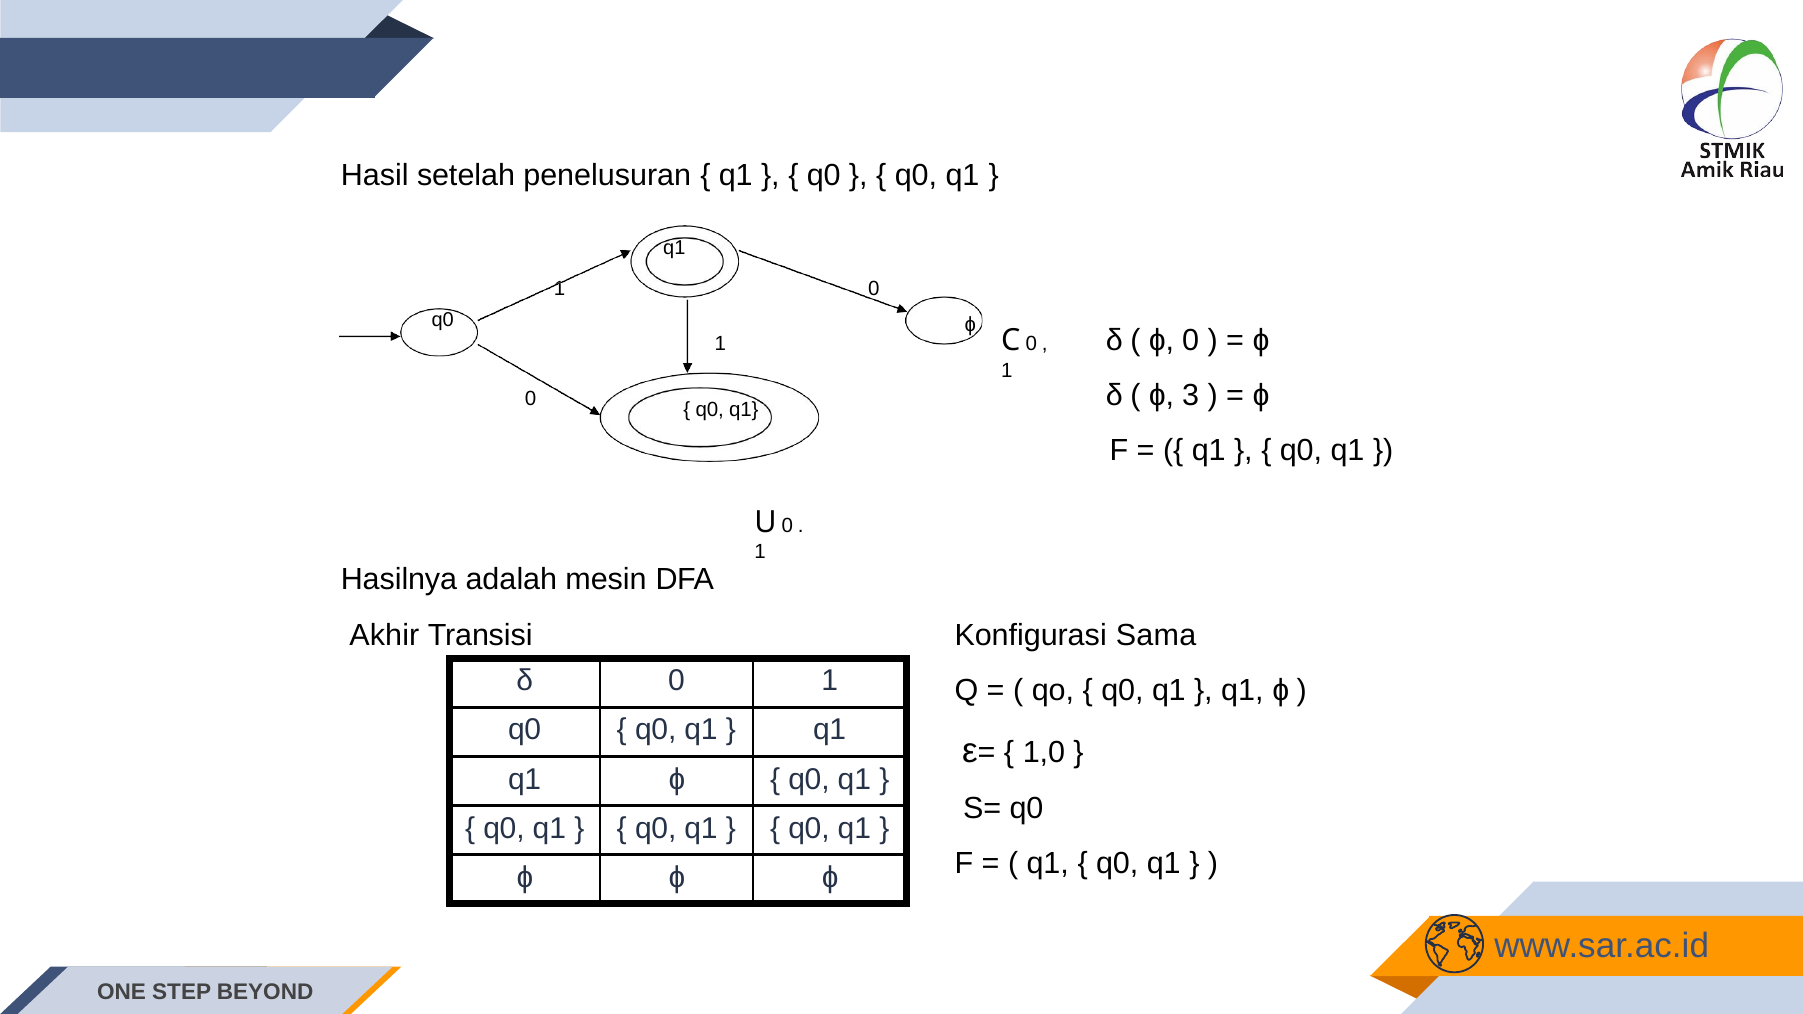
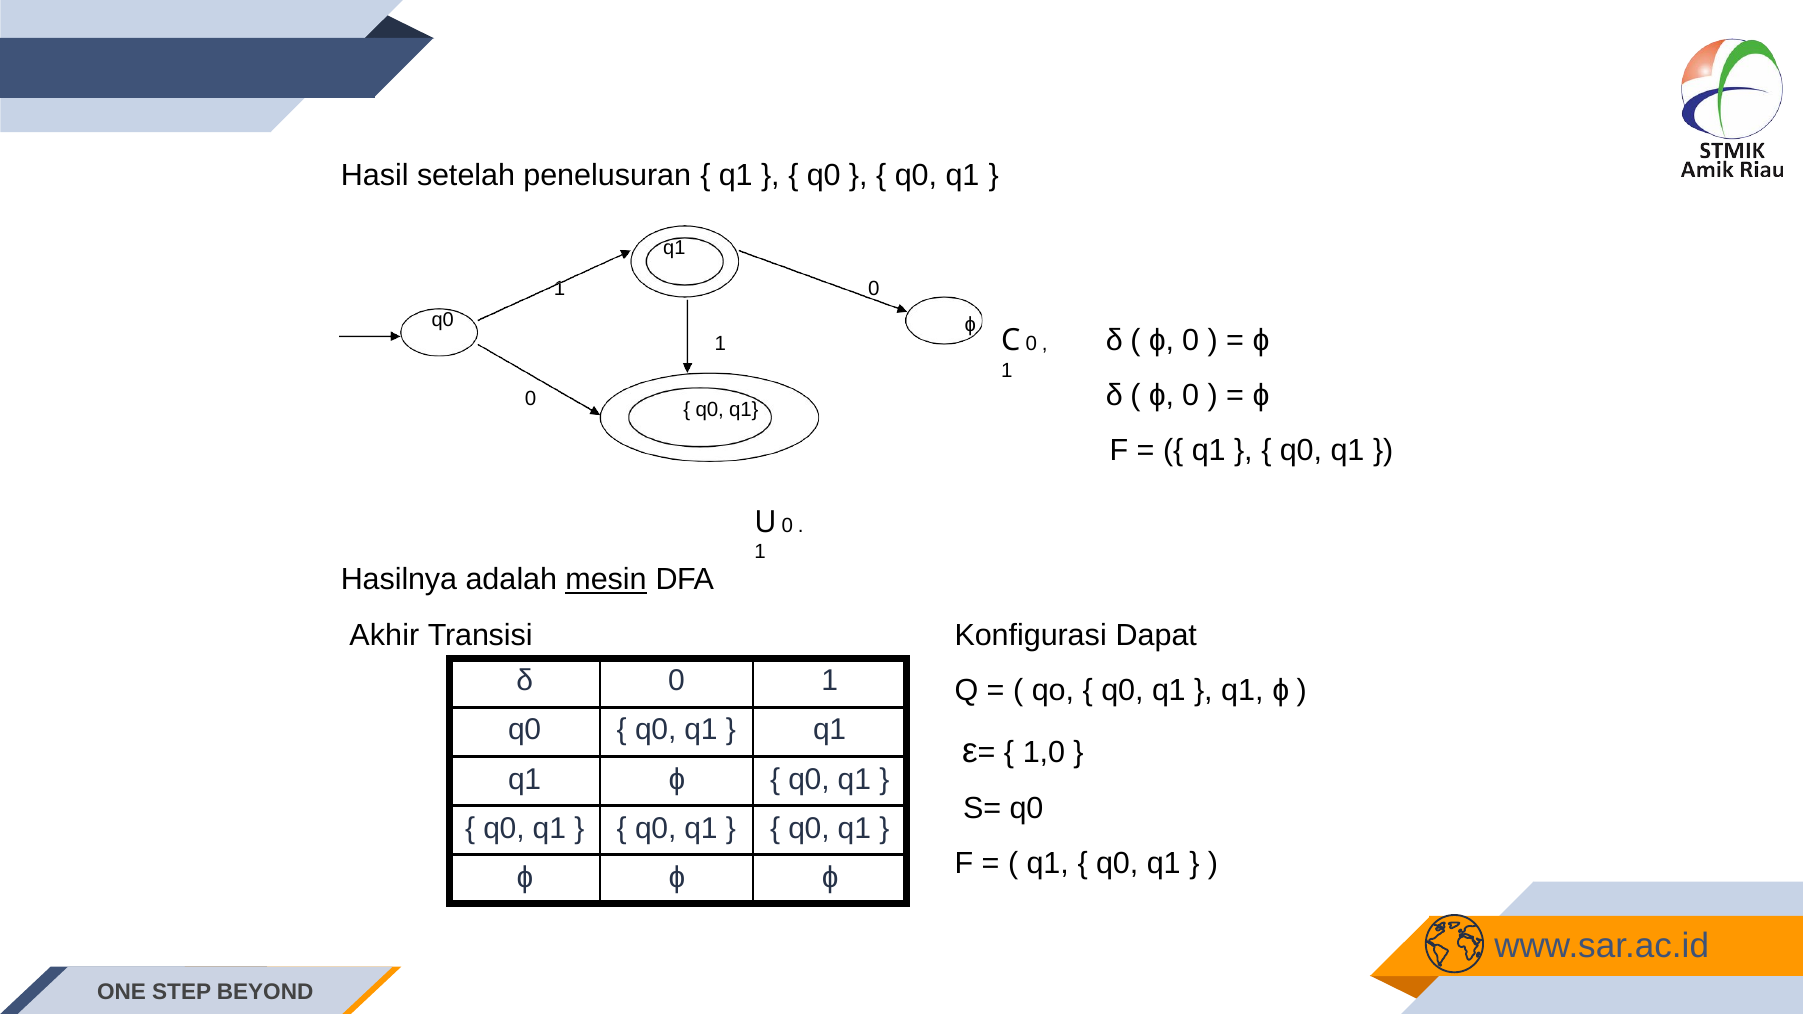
3: 3 -> 0 (1191, 396)
mesin underline: none -> present (606, 580)
Sama: Sama -> Dapat (1156, 635)
